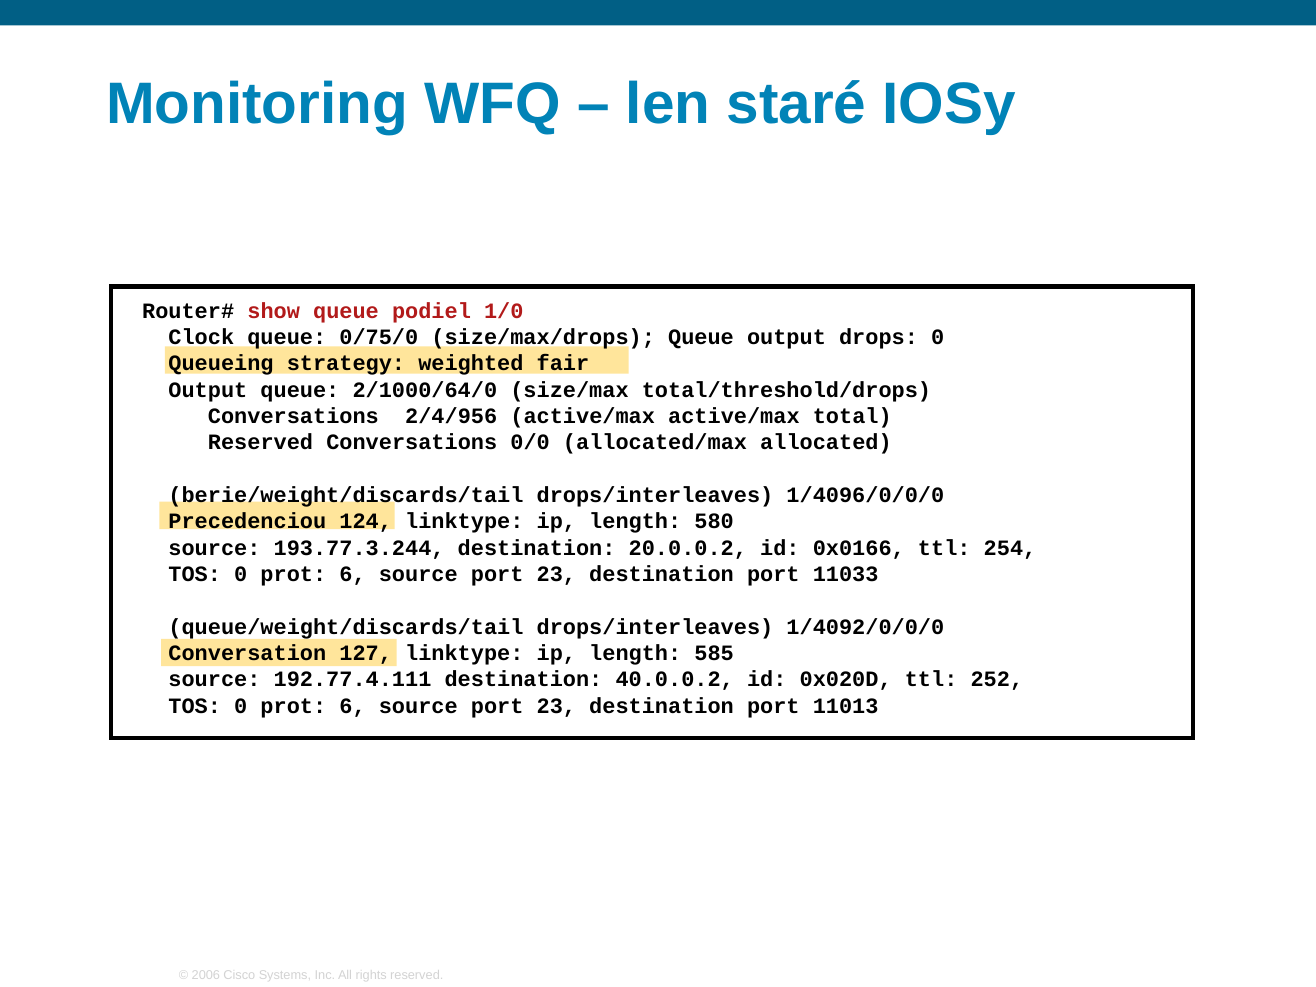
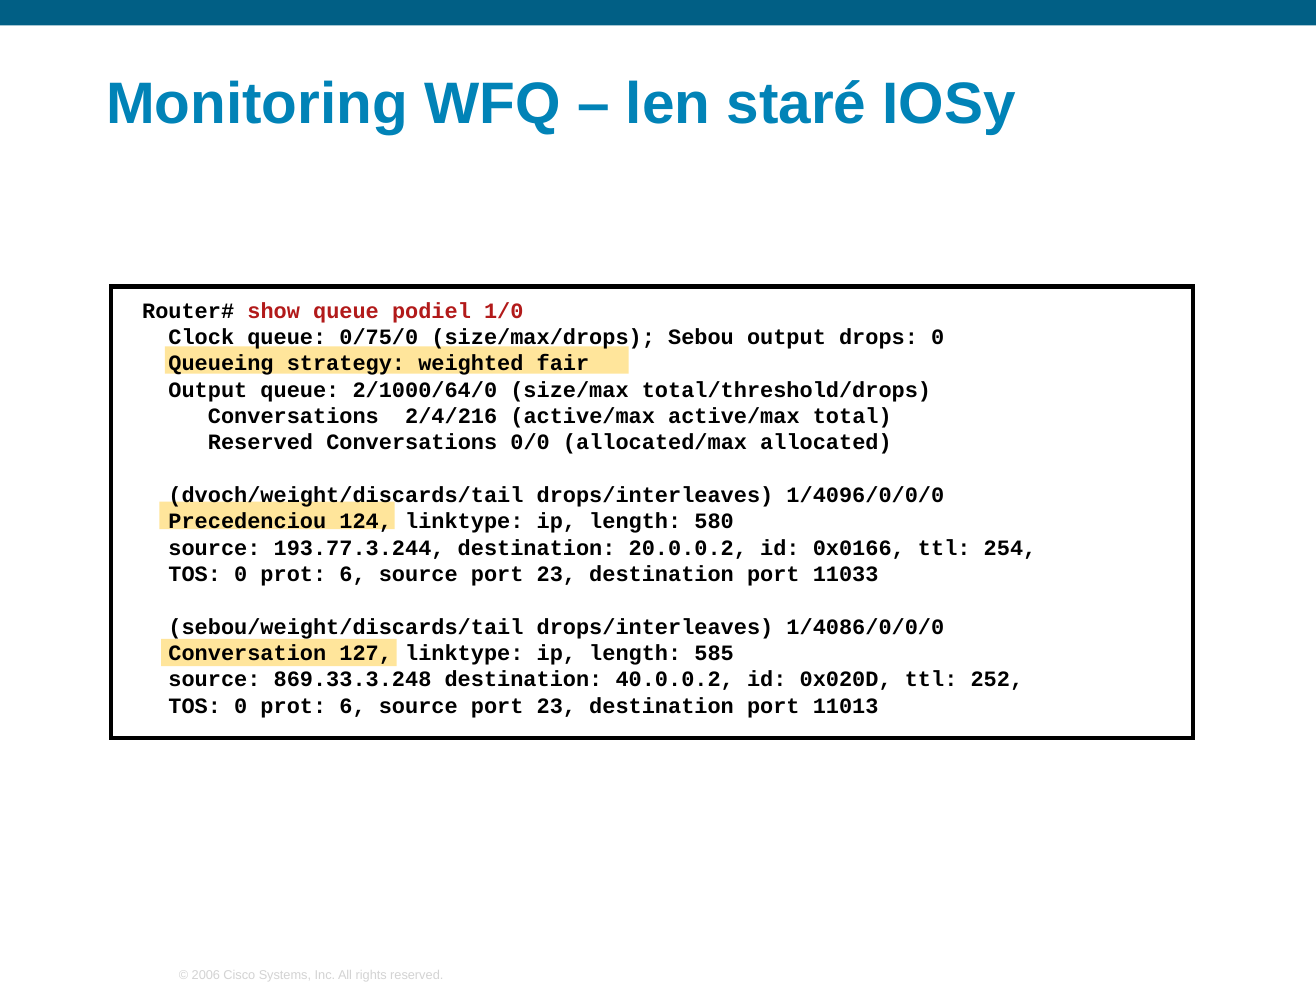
size/max/drops Queue: Queue -> Sebou (701, 337)
2/4/956: 2/4/956 -> 2/4/216 (451, 416)
berie/weight/discards/tail: berie/weight/discards/tail -> dvoch/weight/discards/tail (346, 495)
queue/weight/discards/tail: queue/weight/discards/tail -> sebou/weight/discards/tail (346, 627)
1/4092/0/0/0: 1/4092/0/0/0 -> 1/4086/0/0/0 (865, 627)
192.77.4.111: 192.77.4.111 -> 869.33.3.248 (353, 679)
